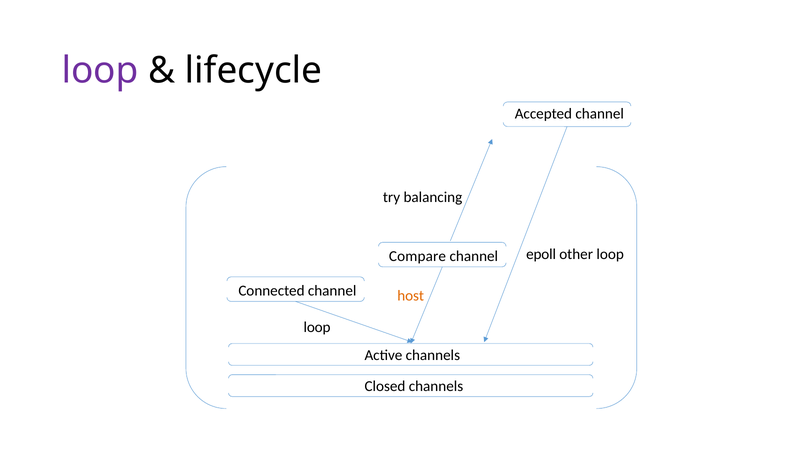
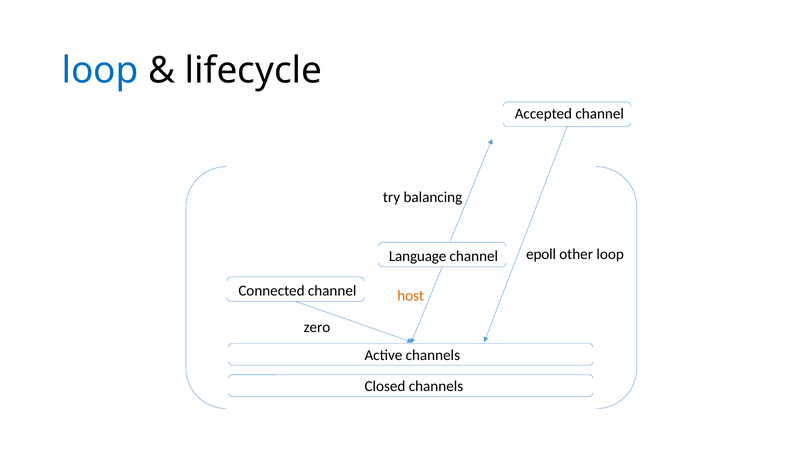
loop colour: purple -> blue (100, 70)
Compare: Compare -> Language (418, 256)
loop: loop -> zero (317, 327)
